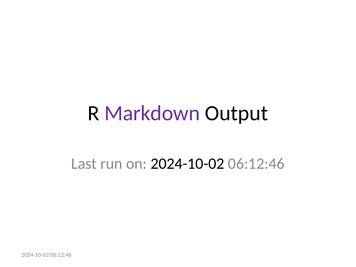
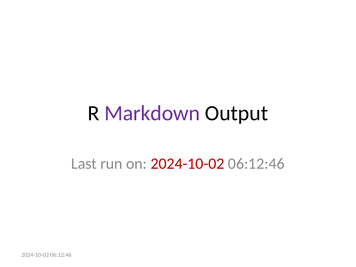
2024-10-02 colour: black -> red (187, 164)
